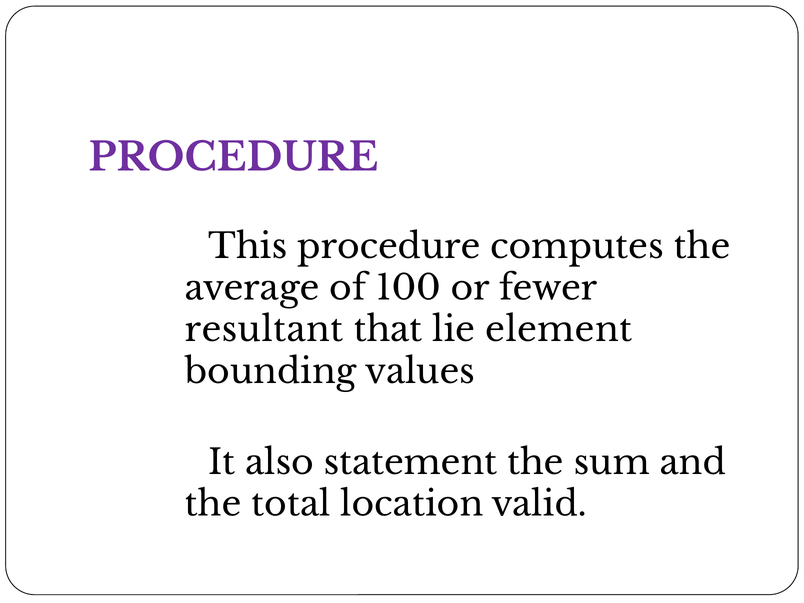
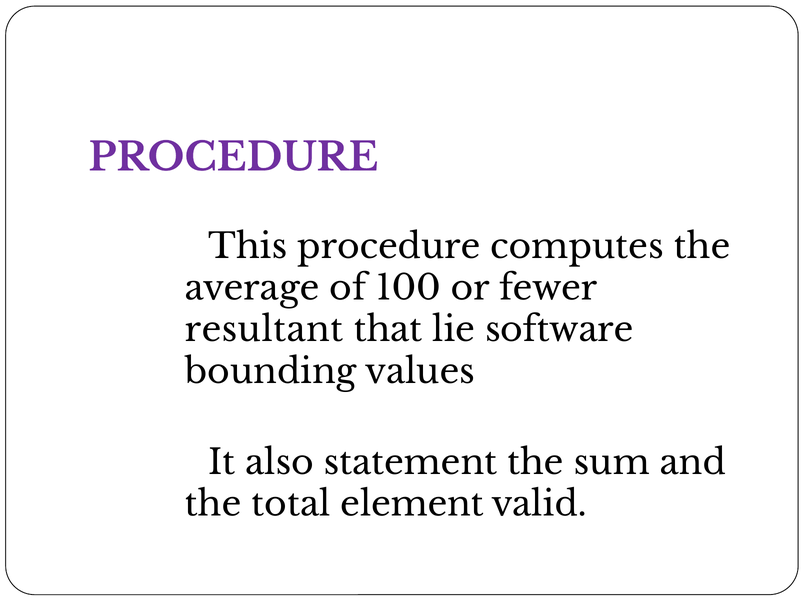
element: element -> software (559, 330)
location: location -> element (412, 505)
